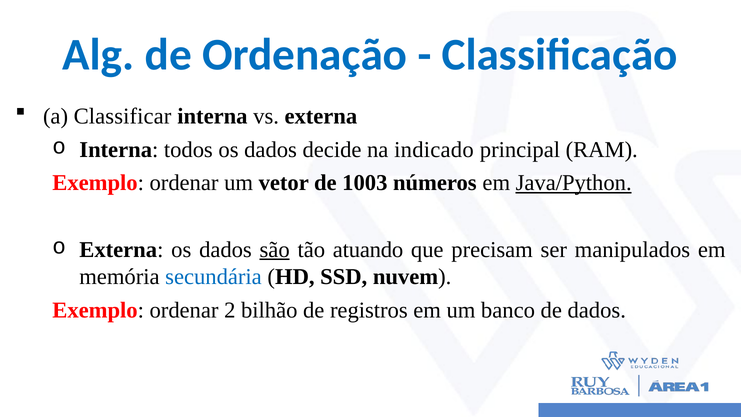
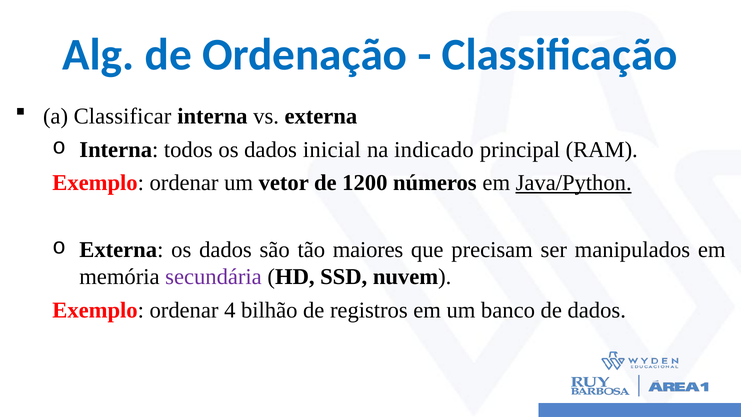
decide: decide -> inicial (332, 149)
1003: 1003 -> 1200 (365, 183)
são underline: present -> none (275, 250)
atuando: atuando -> maiores (368, 250)
secundária colour: blue -> purple (213, 277)
2: 2 -> 4 (230, 310)
